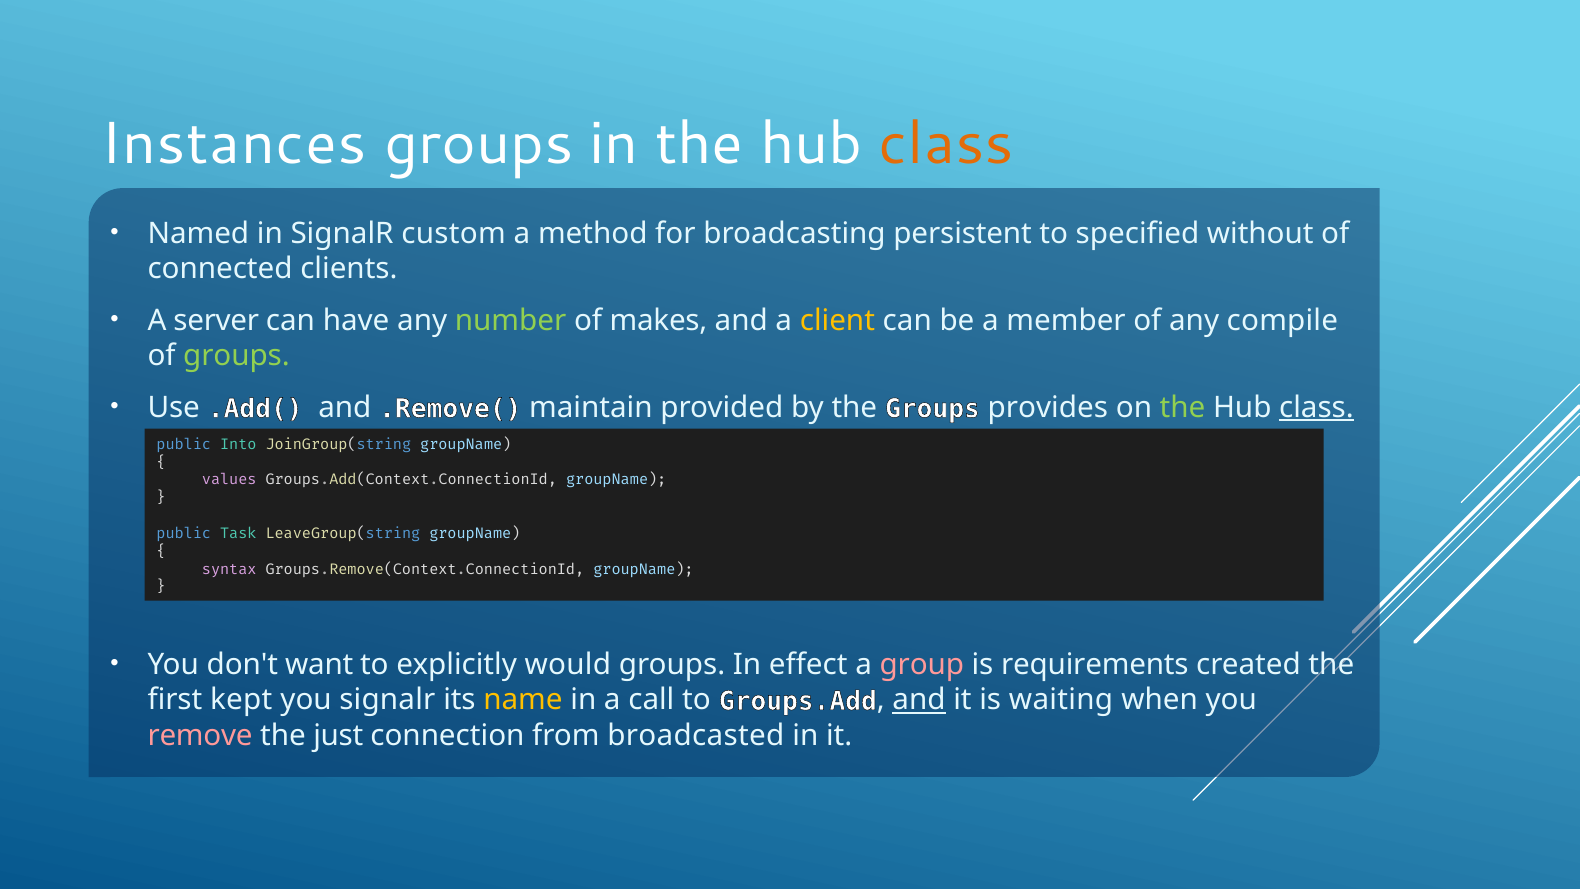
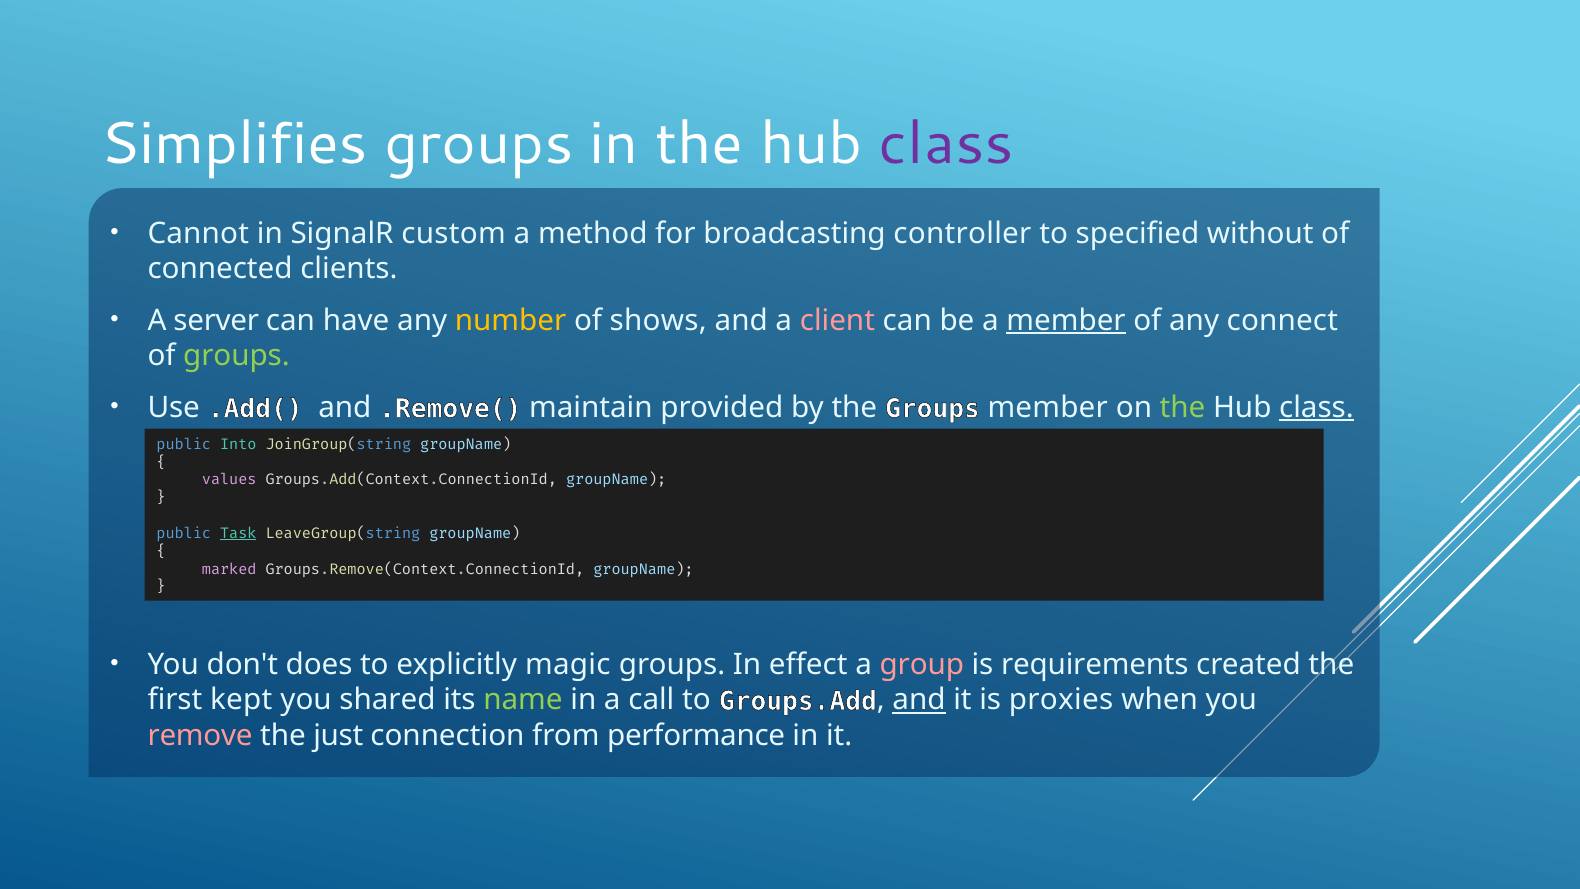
Instances: Instances -> Simplifies (234, 143)
class colour: orange -> purple (946, 143)
Named: Named -> Cannot (198, 234)
persistent: persistent -> controller (962, 234)
number colour: light green -> yellow (511, 320)
makes: makes -> shows (658, 320)
client colour: yellow -> pink (837, 320)
member underline: none -> present (1066, 320)
compile: compile -> connect (1282, 320)
Groups provides: provides -> member (1048, 407)
Task underline: none -> present (238, 533)
syntax: syntax -> marked (229, 569)
want: want -> does (319, 664)
would: would -> magic (568, 664)
you signalr: signalr -> shared (387, 700)
name colour: yellow -> light green (523, 700)
waiting: waiting -> proxies (1061, 700)
broadcasted: broadcasted -> performance (696, 735)
